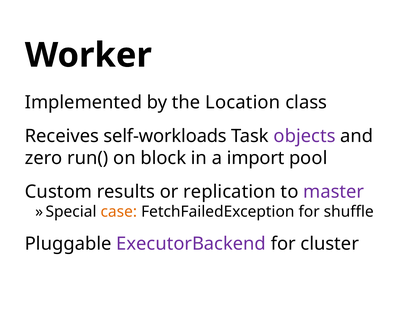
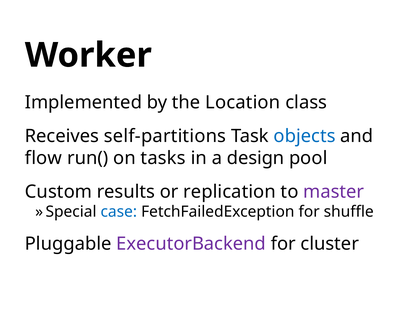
self-workloads: self-workloads -> self-partitions (165, 136)
objects colour: purple -> blue (305, 136)
zero: zero -> flow (43, 158)
block: block -> tasks (163, 158)
import: import -> design (256, 158)
case colour: orange -> blue (119, 212)
